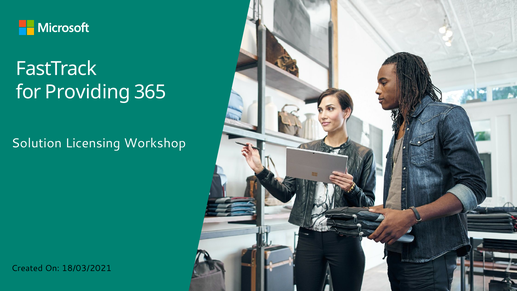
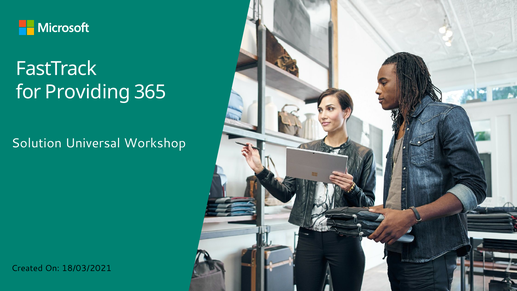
Licensing: Licensing -> Universal (93, 143)
